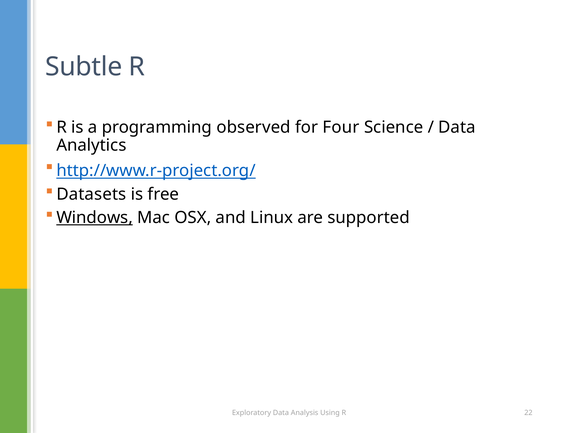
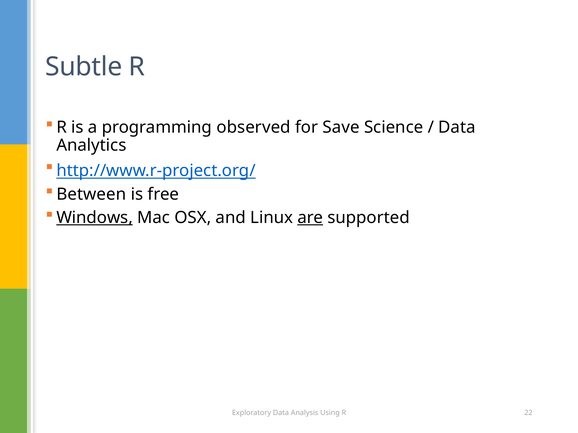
Four: Four -> Save (341, 127)
Datasets: Datasets -> Between (91, 194)
are underline: none -> present (310, 218)
